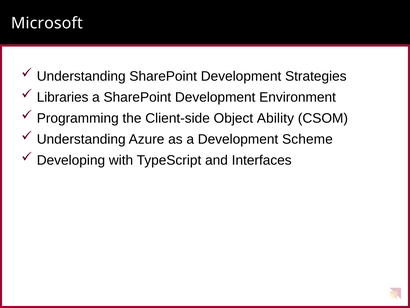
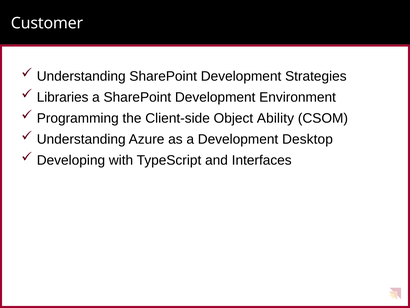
Microsoft: Microsoft -> Customer (47, 23)
Scheme: Scheme -> Desktop (307, 139)
